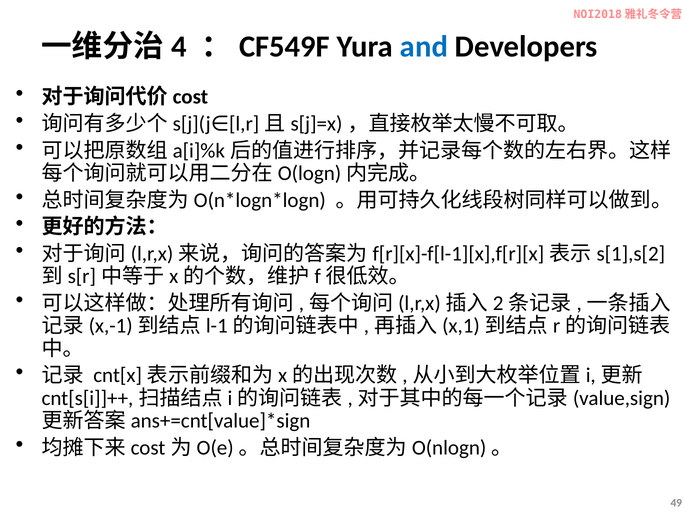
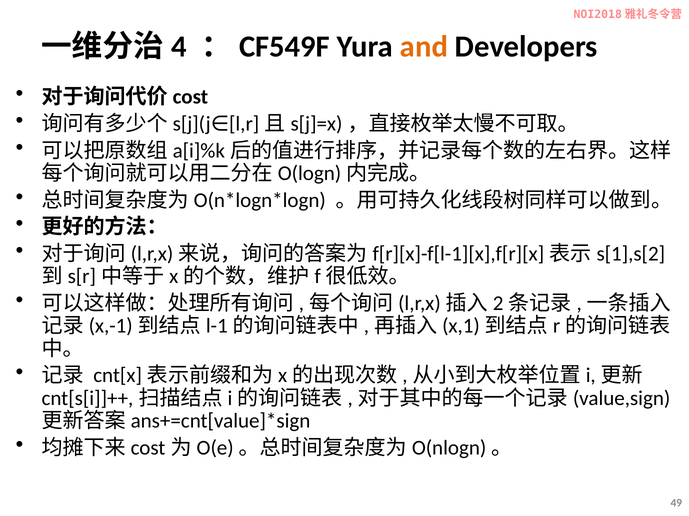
and colour: blue -> orange (424, 47)
